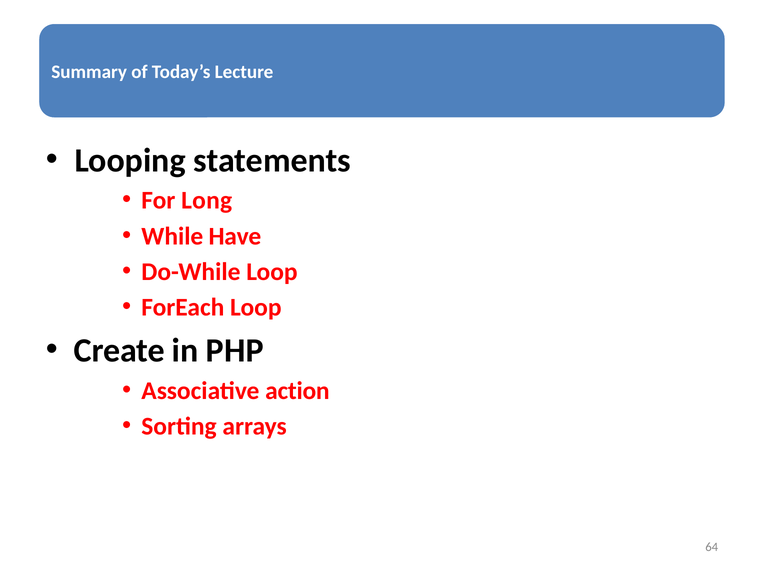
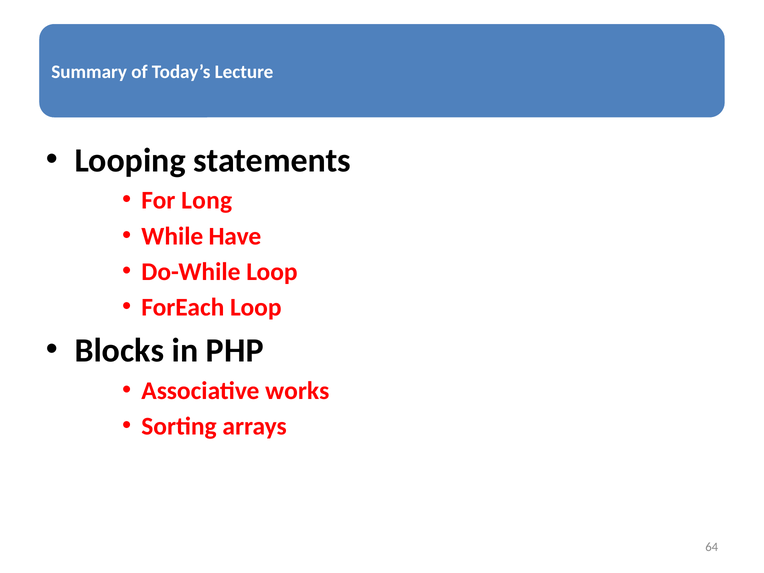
Create: Create -> Blocks (119, 350)
action: action -> works (297, 391)
